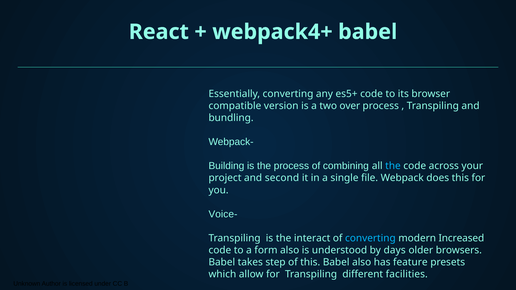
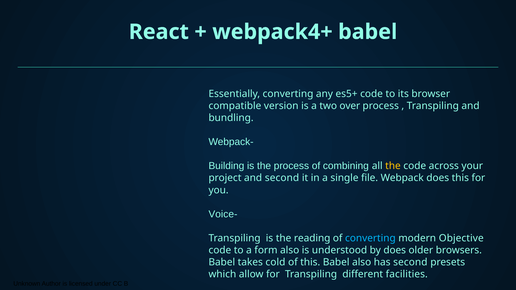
the colour: light blue -> yellow (393, 166)
interact: interact -> reading (312, 238)
Increased: Increased -> Objective (461, 238)
by days: days -> does (395, 250)
step: step -> cold (275, 262)
has feature: feature -> second (410, 262)
